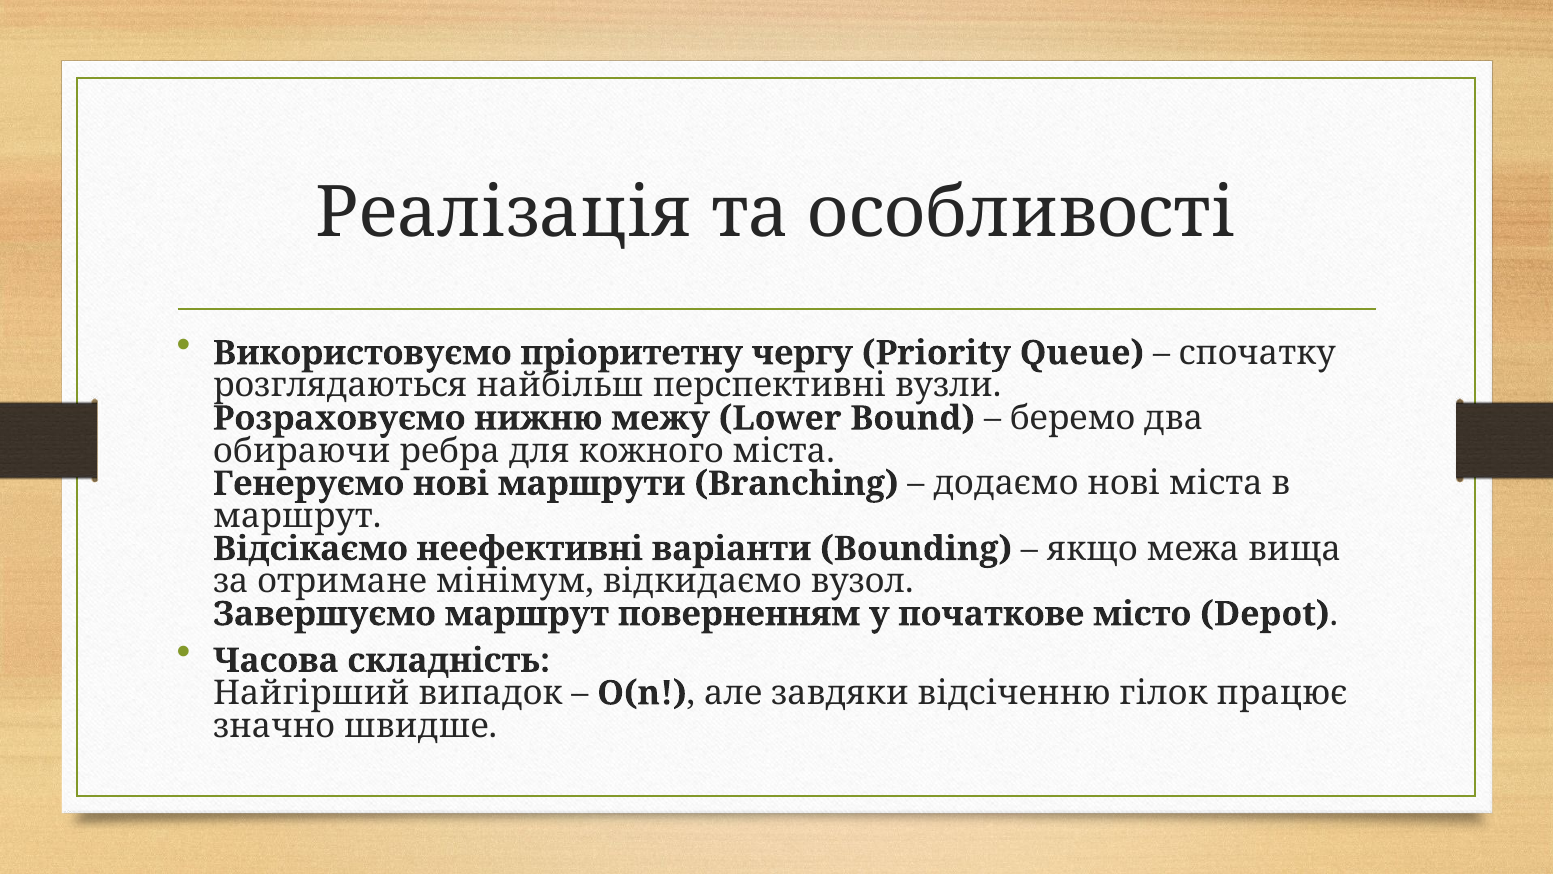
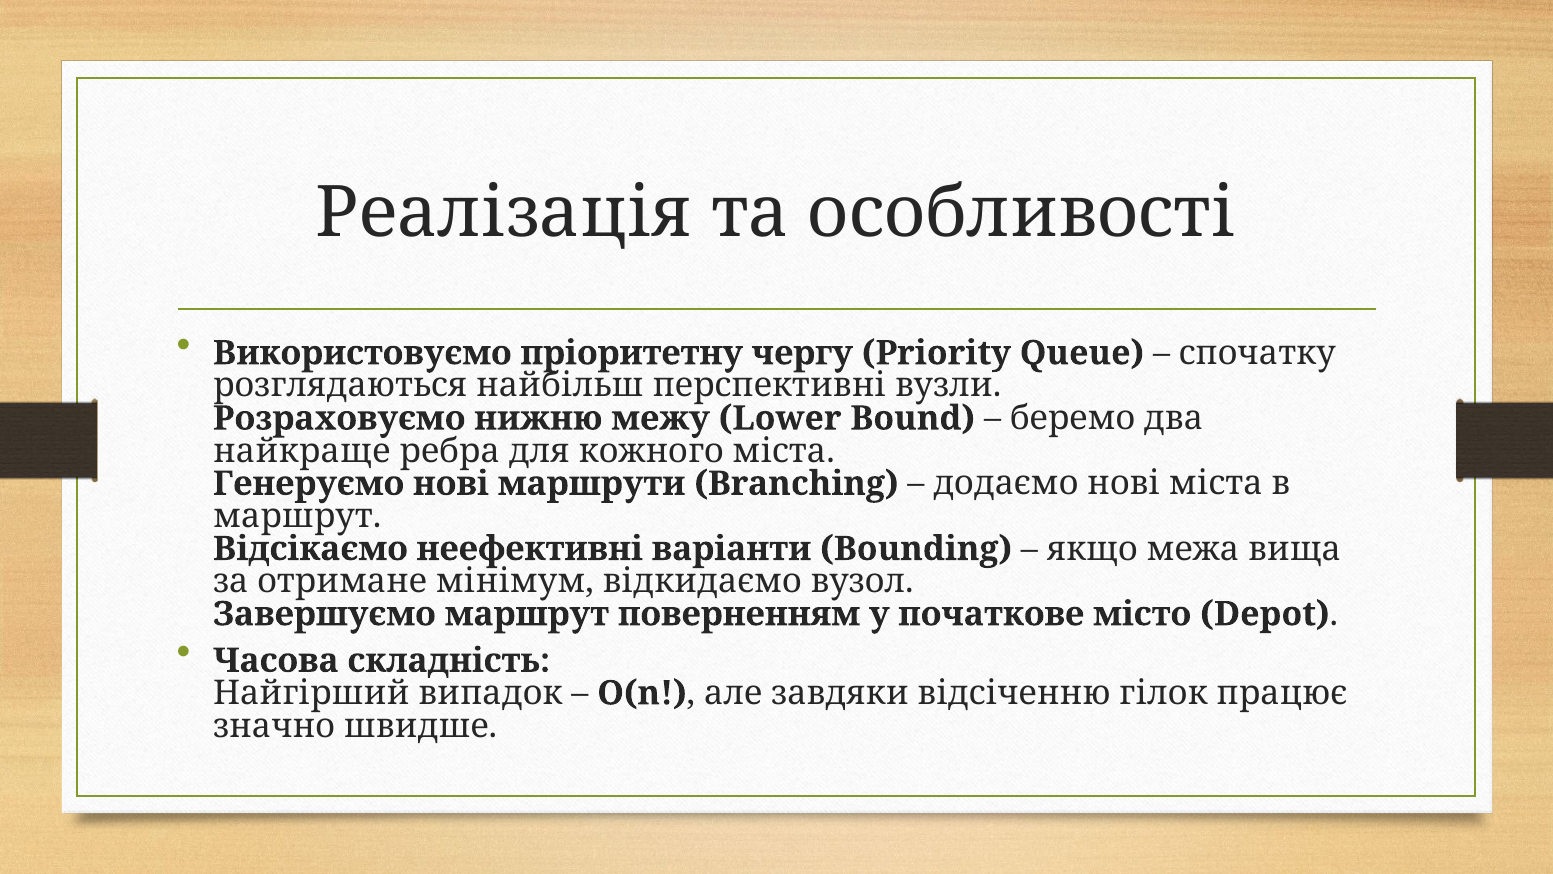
обираючи: обираючи -> найкраще (302, 451)
